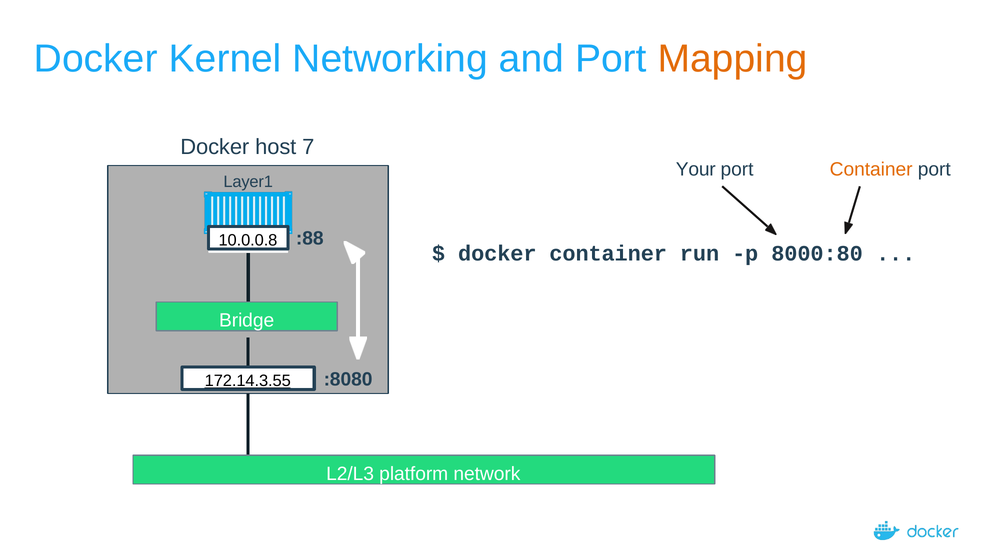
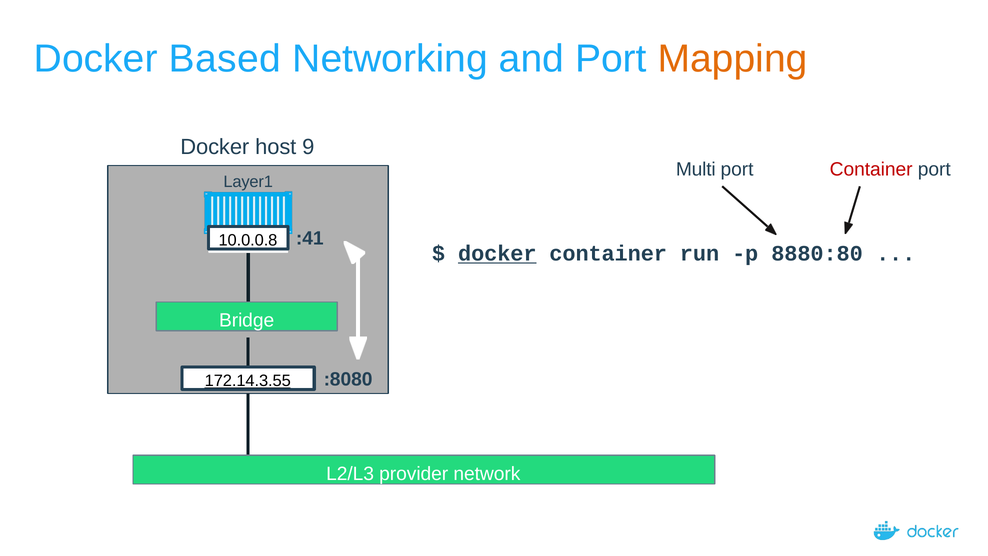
Kernel: Kernel -> Based (225, 59)
7: 7 -> 9 (308, 147)
Your: Your -> Multi (696, 169)
Container colour: orange -> red (871, 169)
:88: :88 -> :41 (310, 238)
docker underline: none -> present (497, 253)
8000:80: 8000:80 -> 8880:80 (817, 253)
platform: platform -> provider (414, 474)
